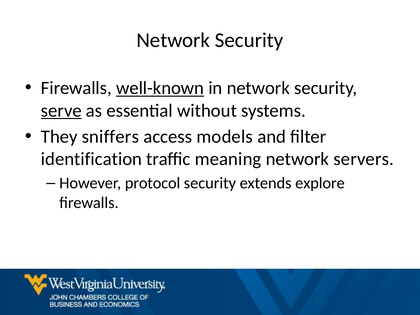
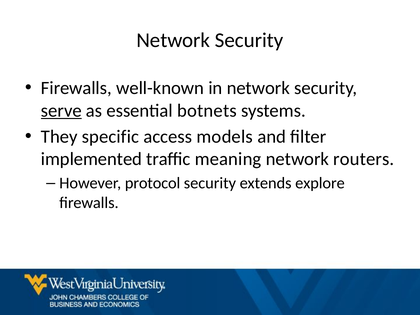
well-known underline: present -> none (160, 88)
without: without -> botnets (207, 111)
sniffers: sniffers -> specific (110, 137)
identification: identification -> implemented (92, 159)
servers: servers -> routers (364, 159)
